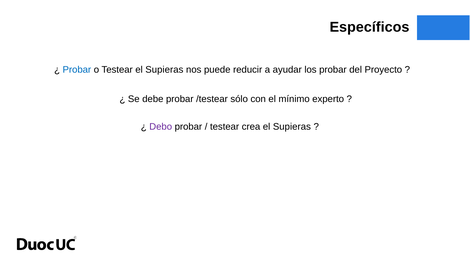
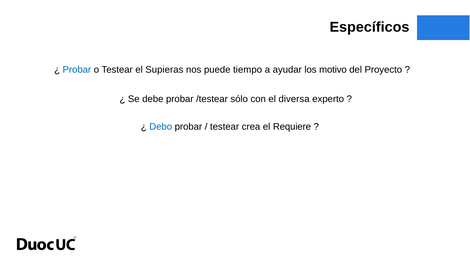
reducir: reducir -> tiempo (248, 70)
los probar: probar -> motivo (333, 70)
mínimo: mínimo -> diversa (294, 99)
Debo colour: purple -> blue (161, 127)
Supieras: Supieras -> Requiere (292, 127)
